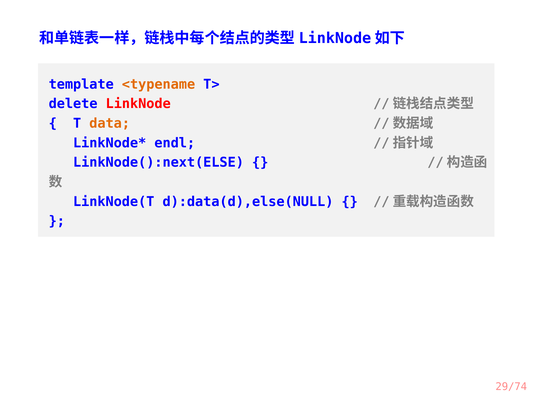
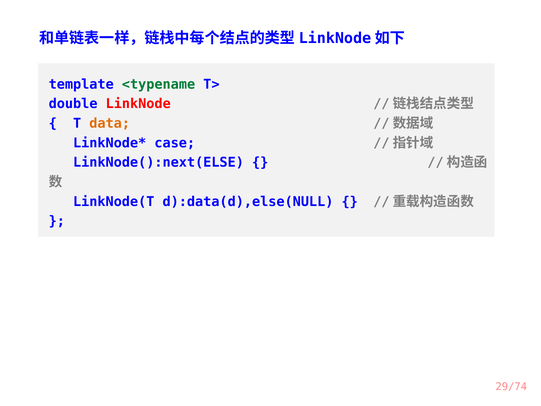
<typename colour: orange -> green (159, 84)
delete: delete -> double (73, 104)
endl: endl -> case (175, 143)
